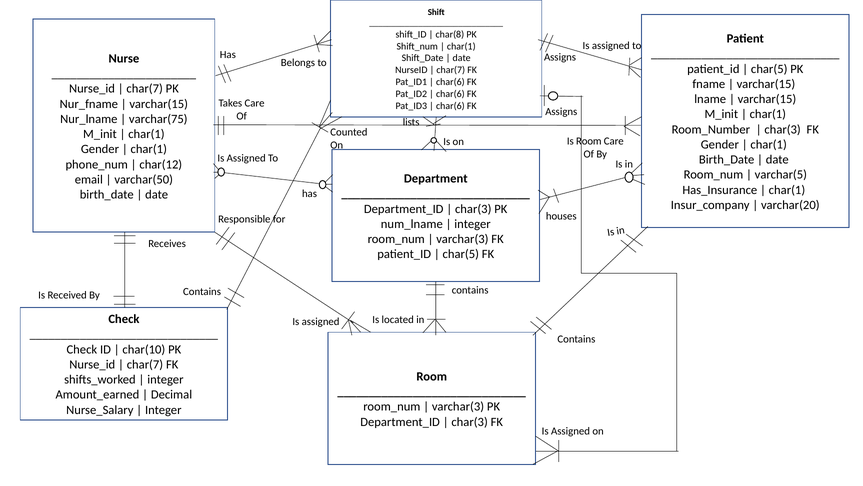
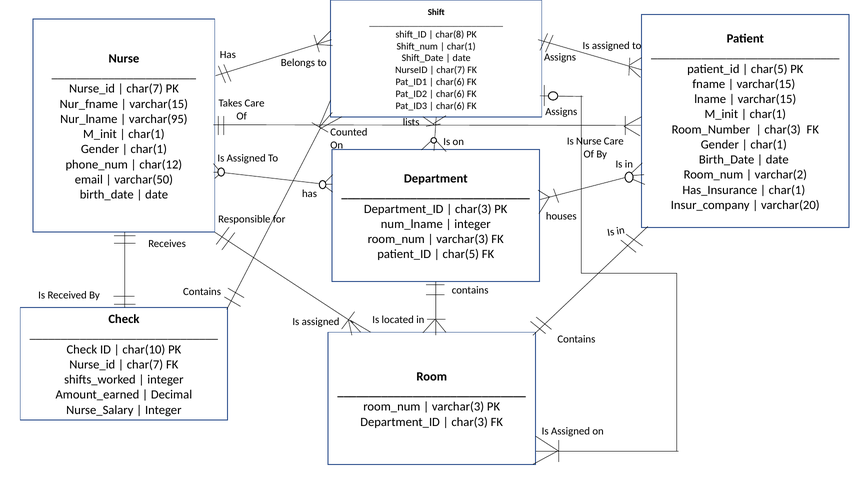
varchar(75: varchar(75 -> varchar(95 (158, 119)
Is Room: Room -> Nurse (589, 141)
varchar(5: varchar(5 -> varchar(2 (781, 175)
